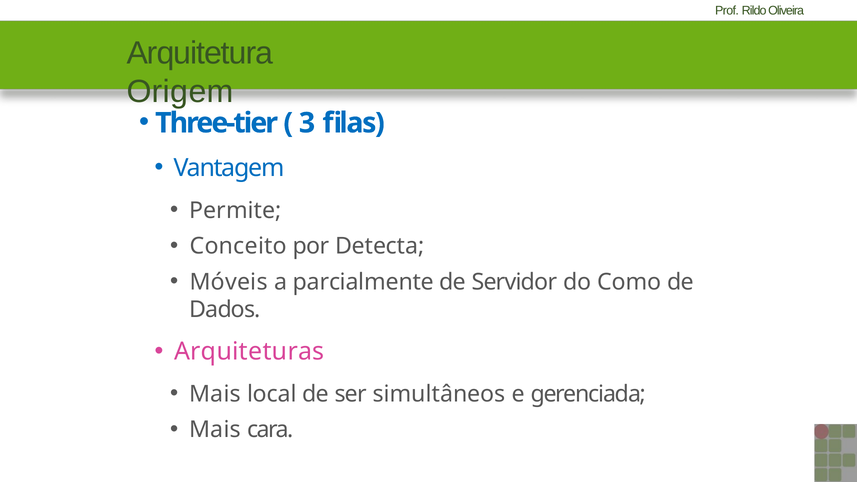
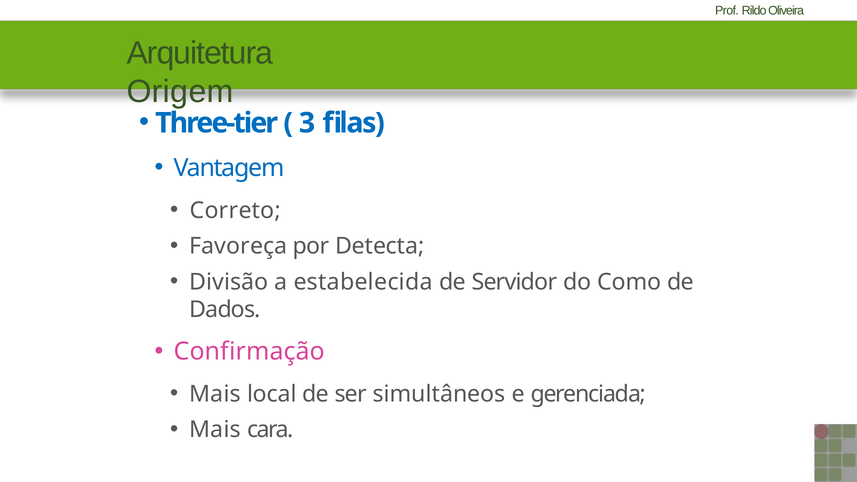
Permite: Permite -> Correto (235, 210)
Conceito: Conceito -> Favoreça (238, 246)
Móveis: Móveis -> Divisão (229, 282)
parcialmente: parcialmente -> estabelecida (363, 282)
Arquiteturas: Arquiteturas -> Confirmação (249, 352)
